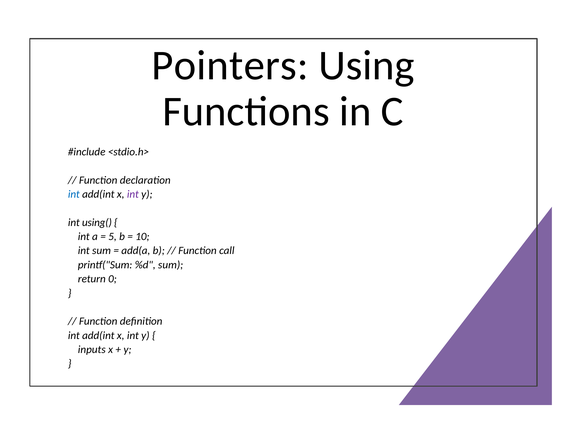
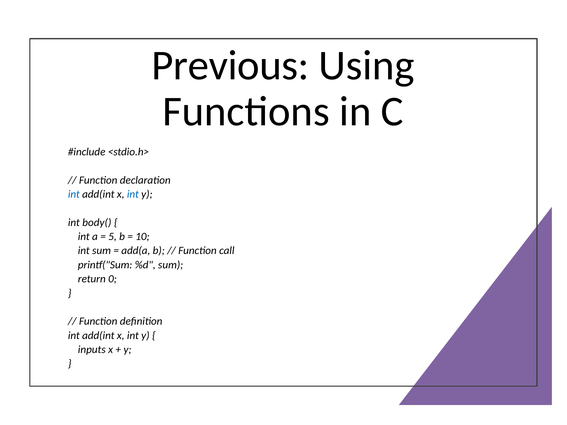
Pointers: Pointers -> Previous (230, 66)
int colour: purple -> blue (133, 194)
using(: using( -> body( (97, 223)
